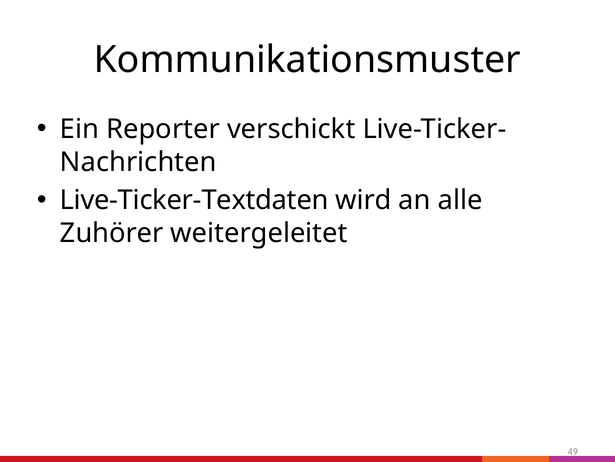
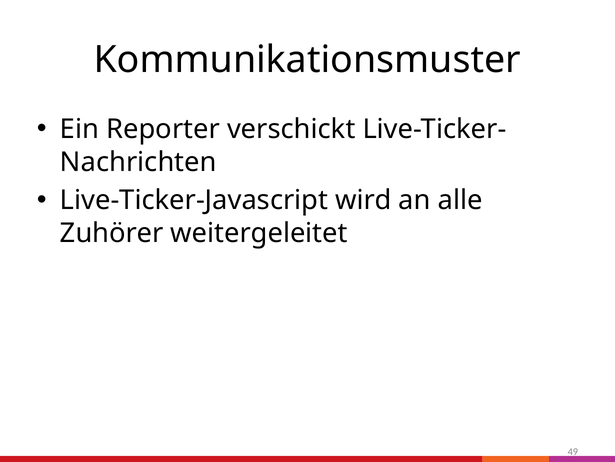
Live-Ticker-Textdaten: Live-Ticker-Textdaten -> Live-Ticker-Javascript (194, 200)
